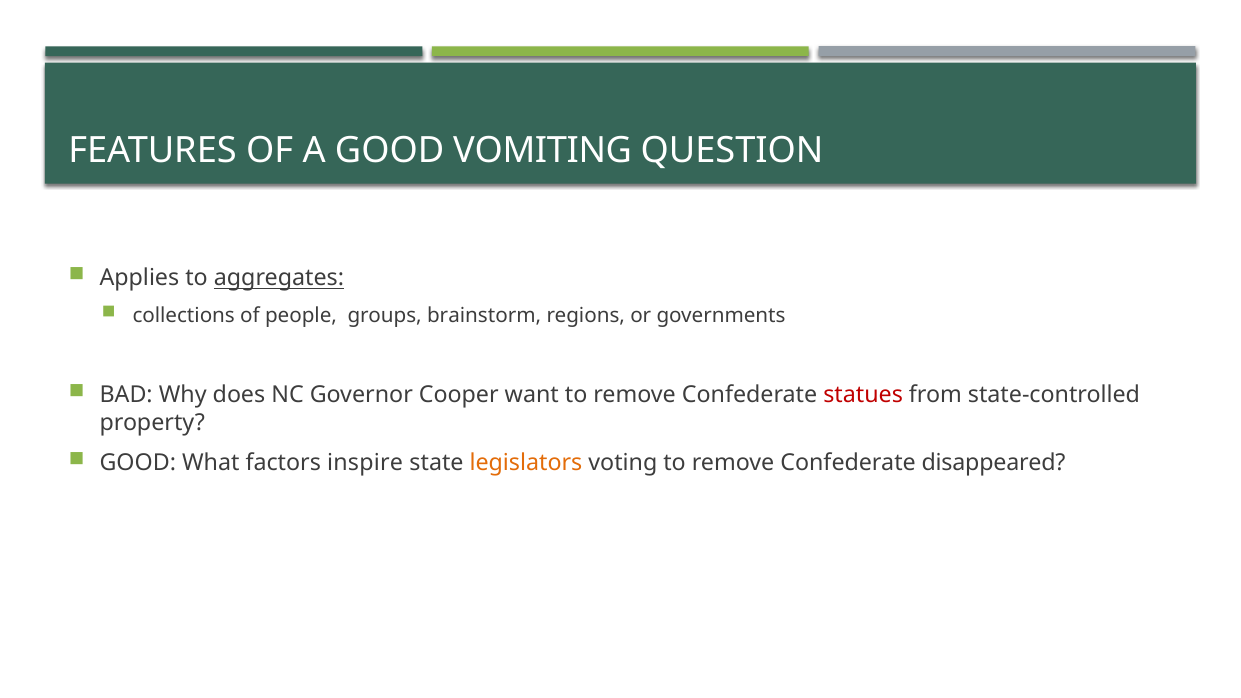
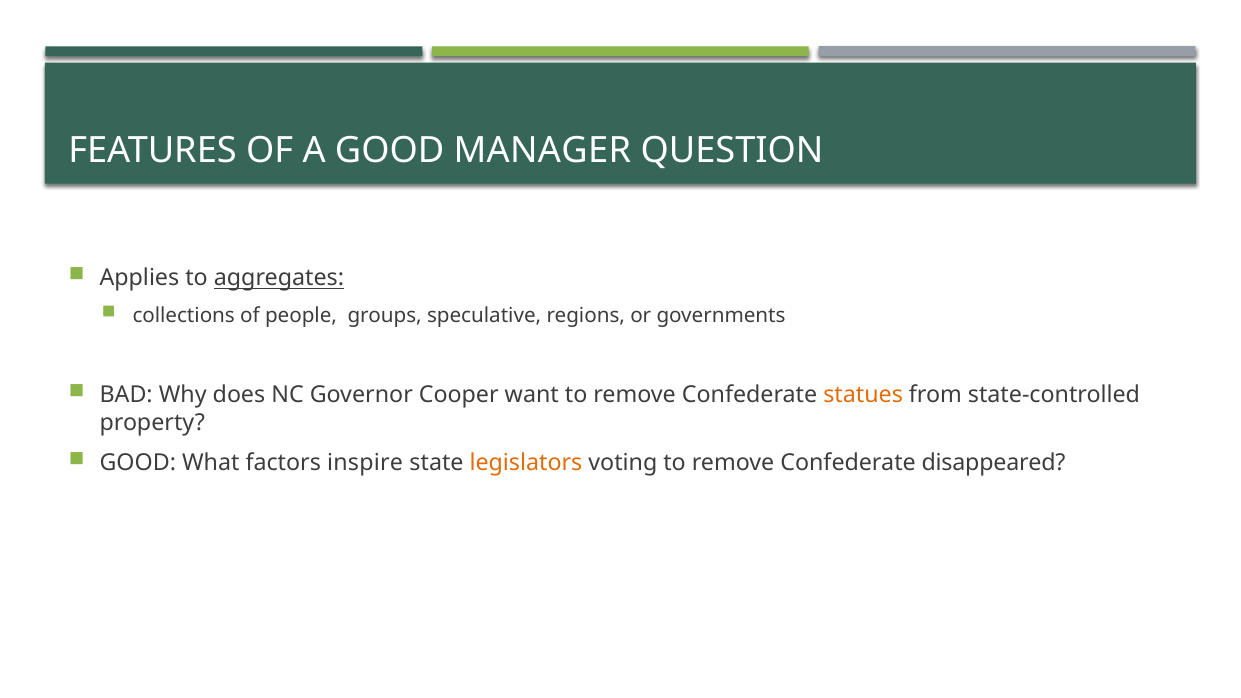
VOMITING: VOMITING -> MANAGER (542, 151)
brainstorm: brainstorm -> speculative (484, 316)
statues colour: red -> orange (863, 395)
